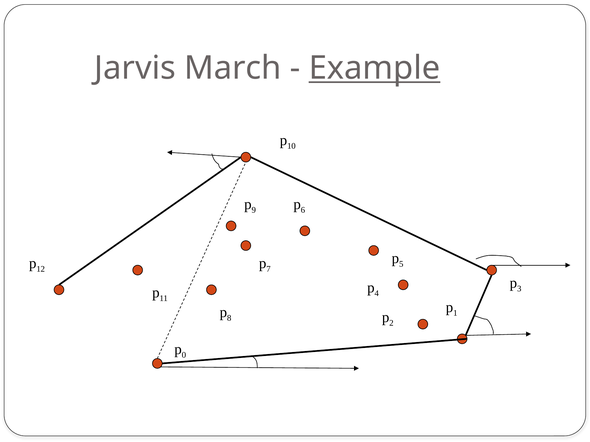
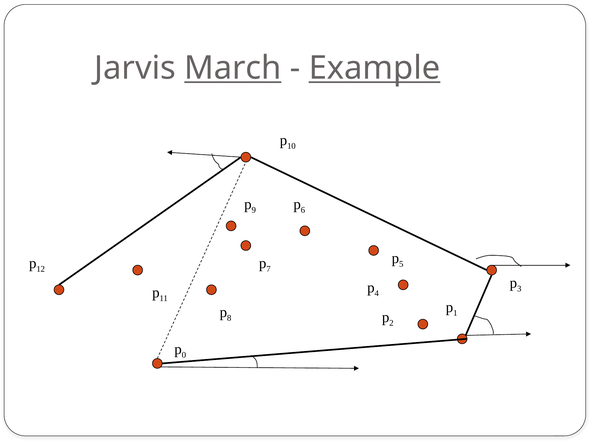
March underline: none -> present (233, 68)
